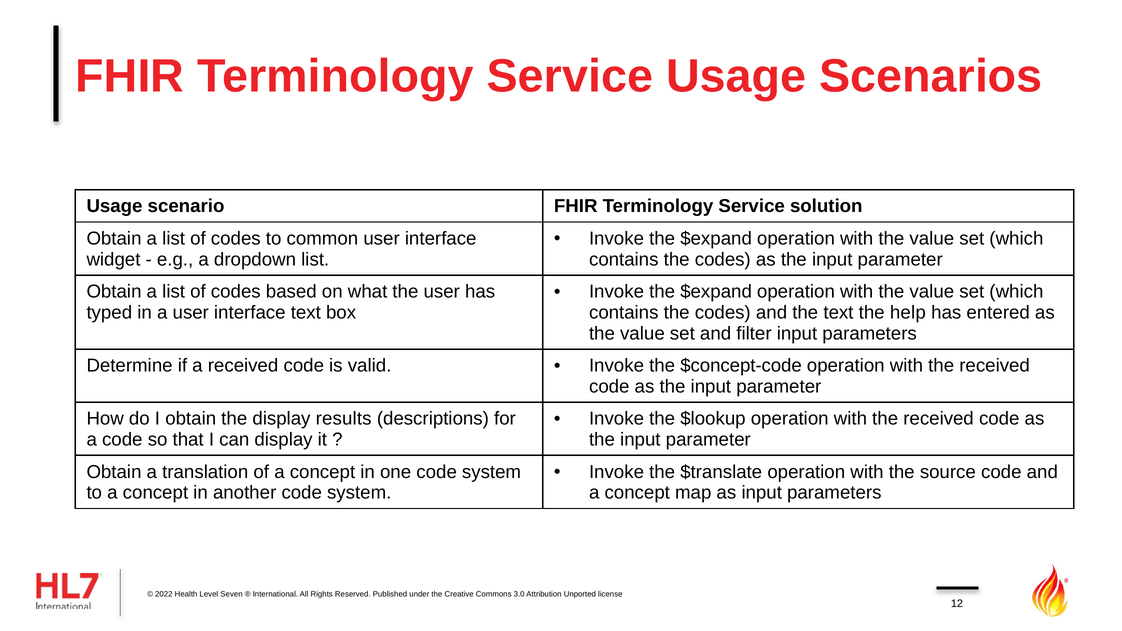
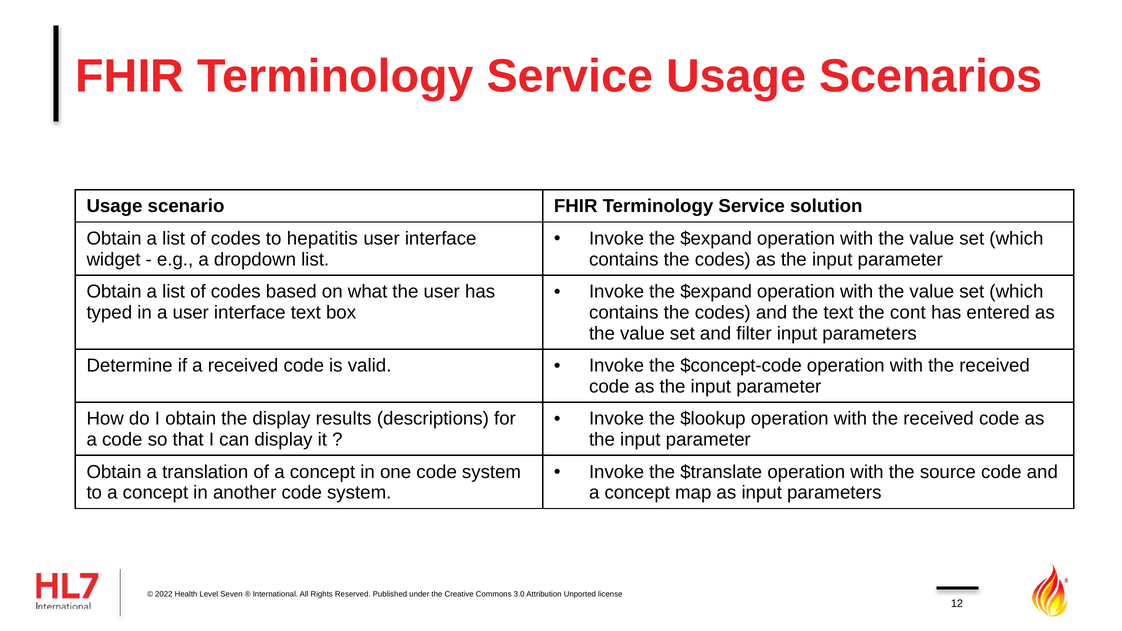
common: common -> hepatitis (322, 238)
help: help -> cont (908, 313)
